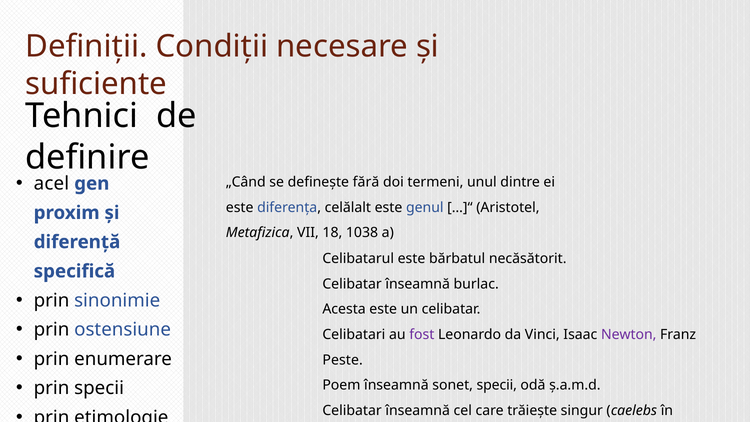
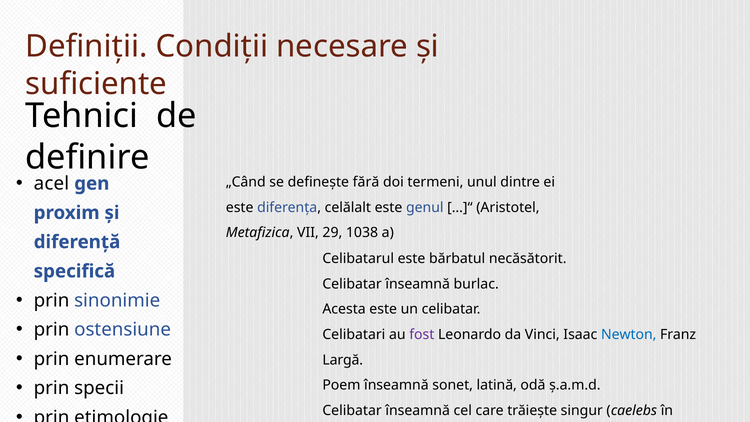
18: 18 -> 29 (332, 233)
Newton colour: purple -> blue (629, 334)
Peste: Peste -> Largă (343, 360)
sonet specii: specii -> latină (497, 385)
